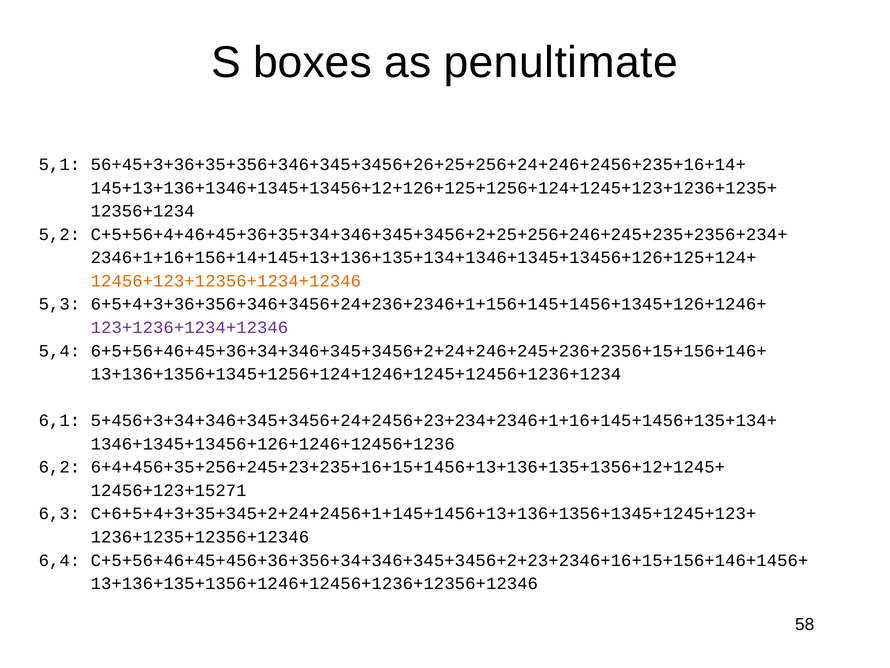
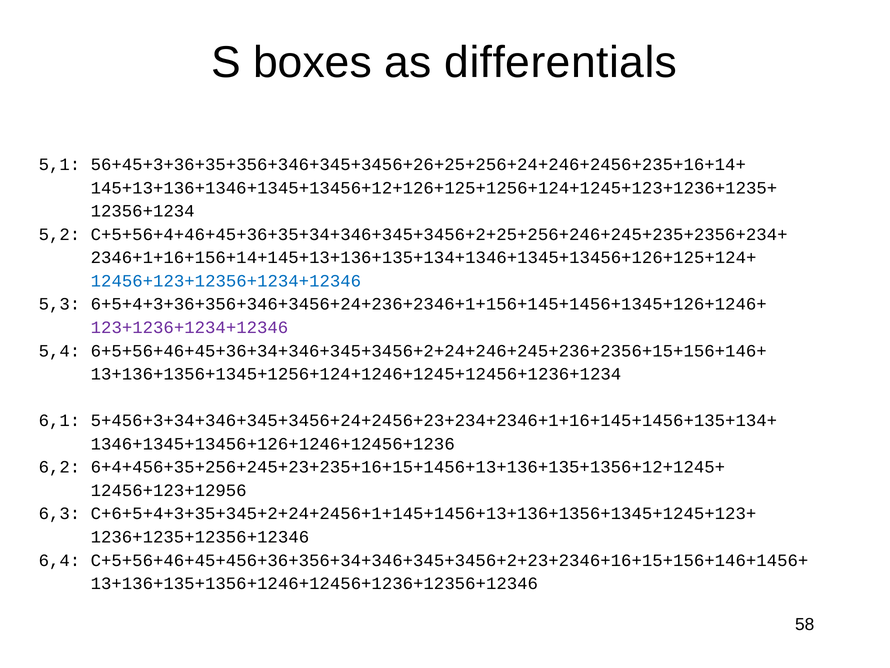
penultimate: penultimate -> differentials (561, 62)
12456+123+12356+1234+12346 colour: orange -> blue (226, 281)
12456+123+15271: 12456+123+15271 -> 12456+123+12956 (169, 490)
